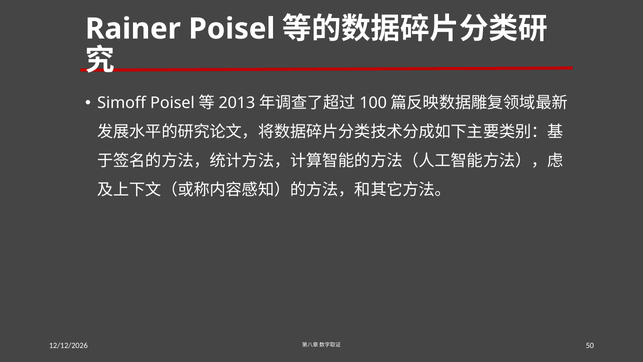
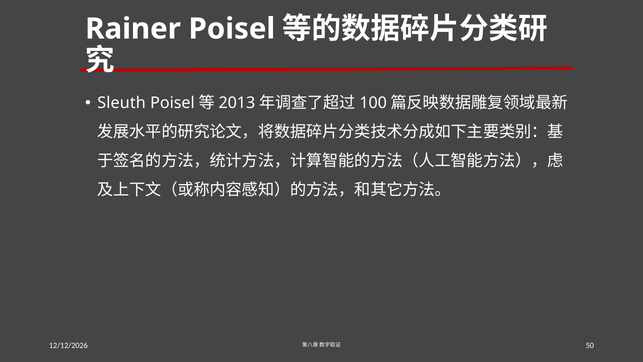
Simoff: Simoff -> Sleuth (122, 103)
